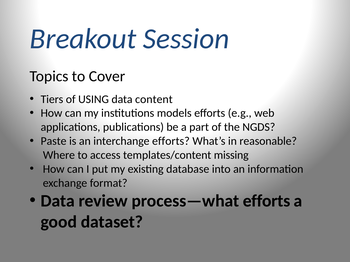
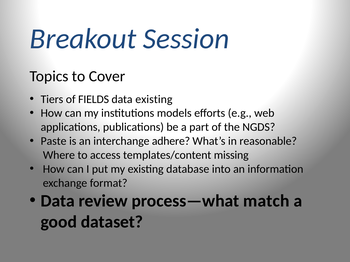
USING: USING -> FIELDS (94, 99)
data content: content -> existing (154, 99)
interchange efforts: efforts -> adhere (171, 141)
process—what efforts: efforts -> match (266, 201)
